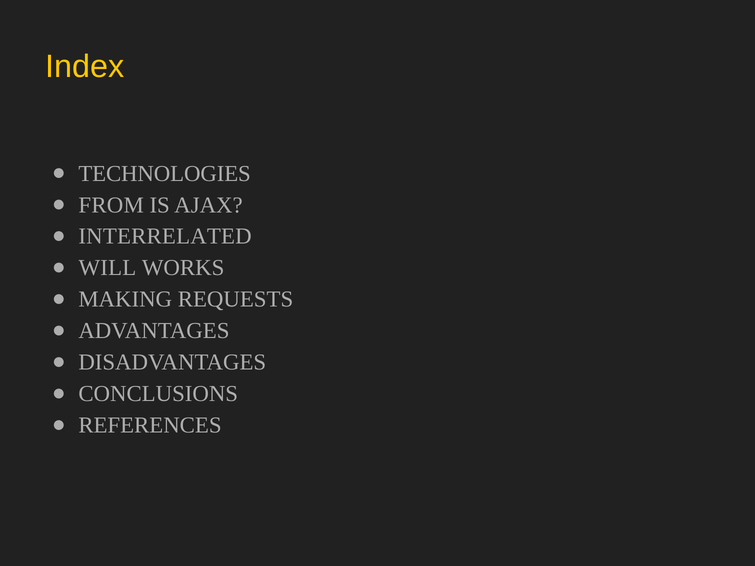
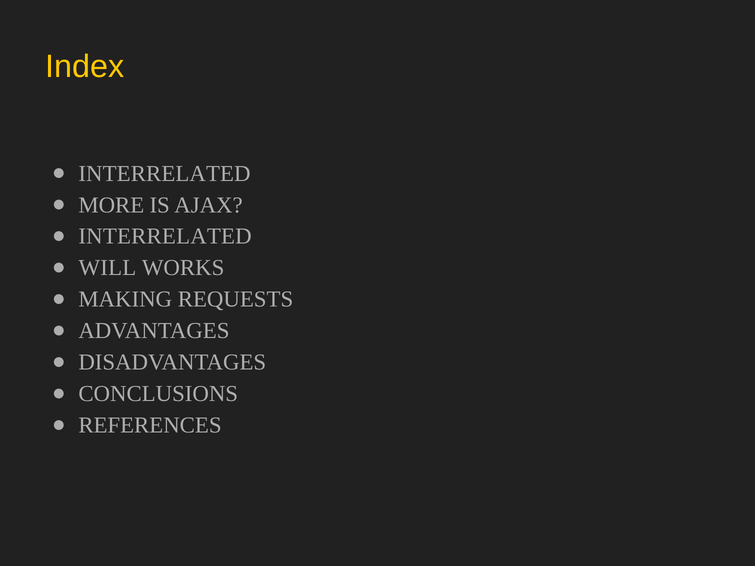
TECHNOLOGIES: TECHNOLOGIES -> INTERRELATED (164, 174)
FROM: FROM -> MORE (111, 205)
